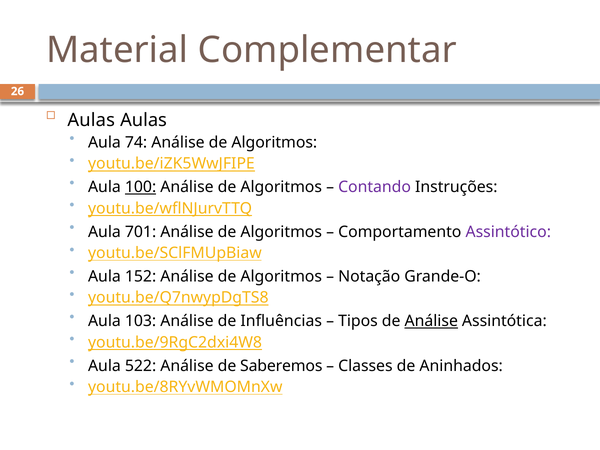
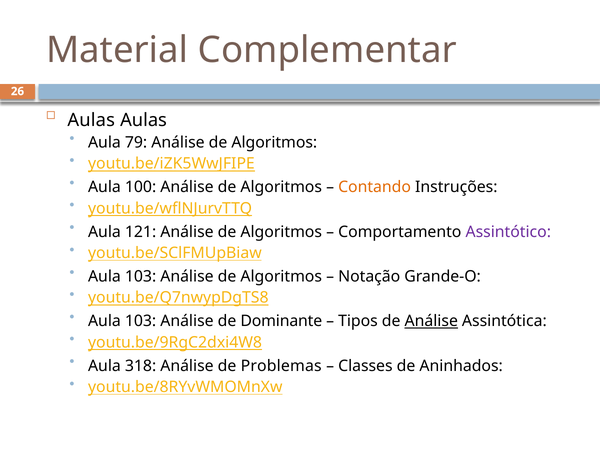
74: 74 -> 79 (136, 142)
100 underline: present -> none (141, 187)
Contando colour: purple -> orange (375, 187)
701: 701 -> 121 (141, 232)
152: 152 -> 103 (141, 276)
Influências: Influências -> Dominante (281, 321)
522: 522 -> 318 (141, 366)
Saberemos: Saberemos -> Problemas (281, 366)
